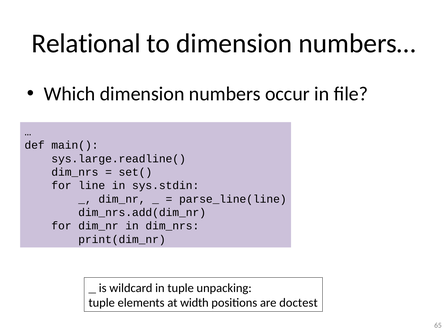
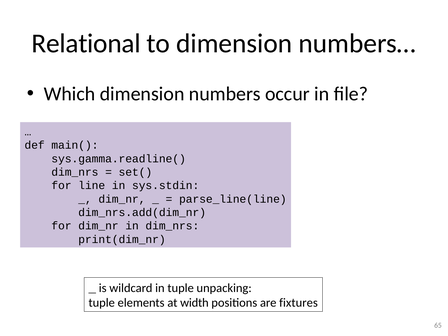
sys.large.readline(: sys.large.readline( -> sys.gamma.readline( (119, 159)
doctest: doctest -> fixtures (299, 303)
